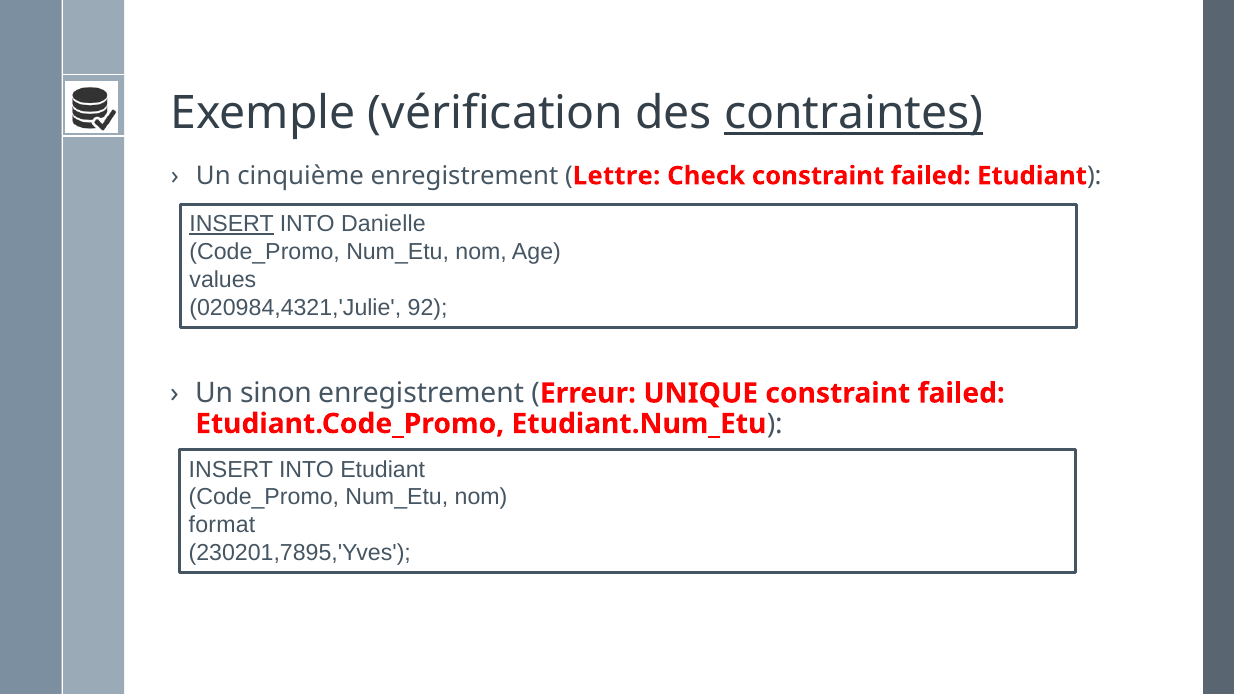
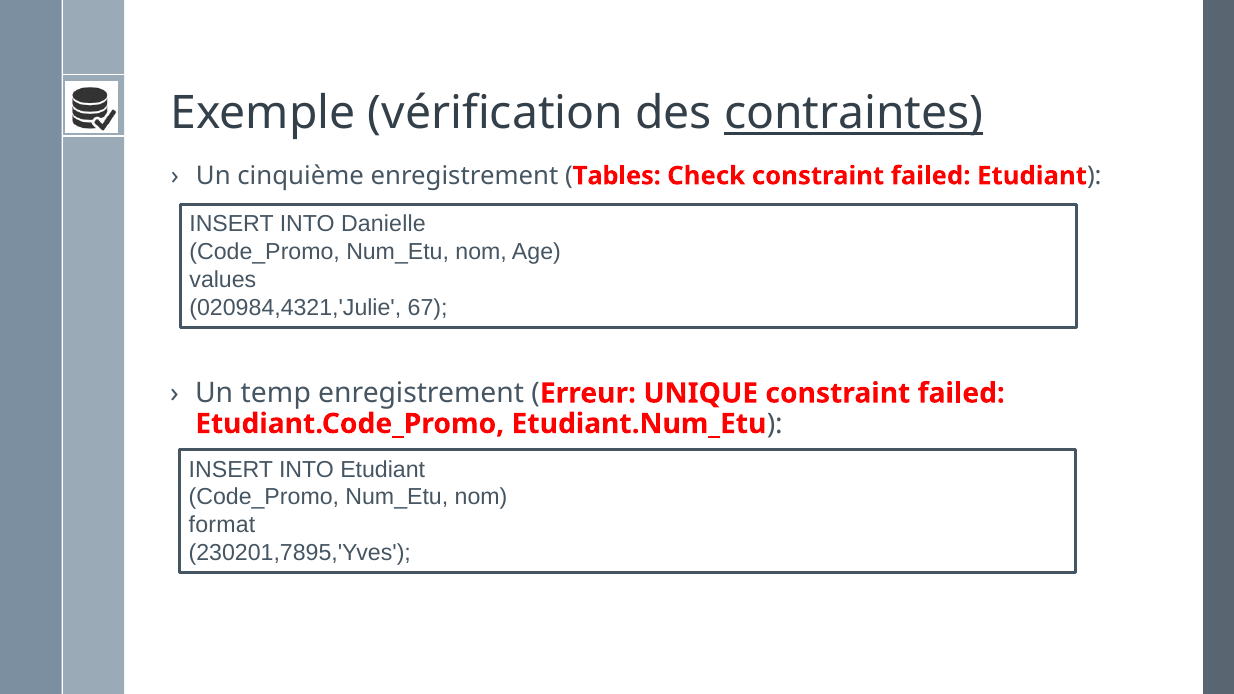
Lettre: Lettre -> Tables (617, 176)
INSERT underline: present -> none (232, 224)
92: 92 -> 67 (428, 308)
sinon: sinon -> temp (276, 393)
